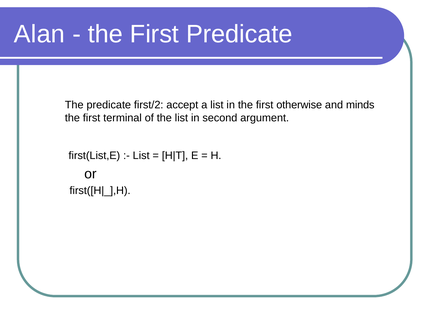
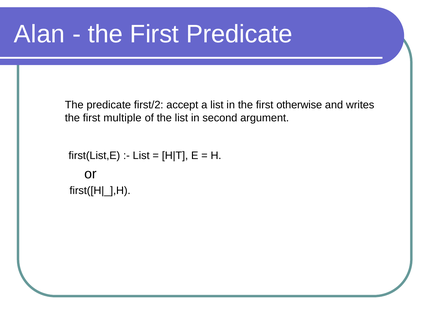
minds: minds -> writes (360, 105)
terminal: terminal -> multiple (122, 118)
